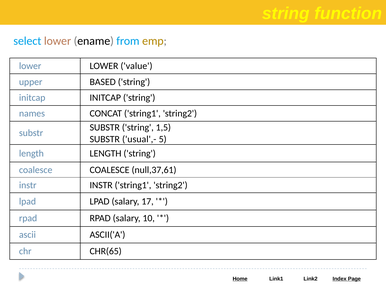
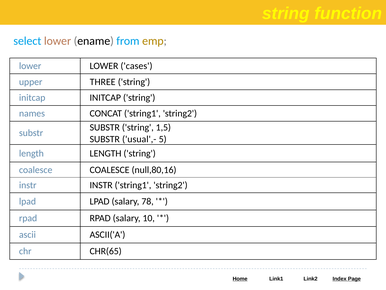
value: value -> cases (136, 66)
BASED: BASED -> THREE (103, 82)
null,37,61: null,37,61 -> null,80,16 (154, 170)
17: 17 -> 78 (148, 201)
